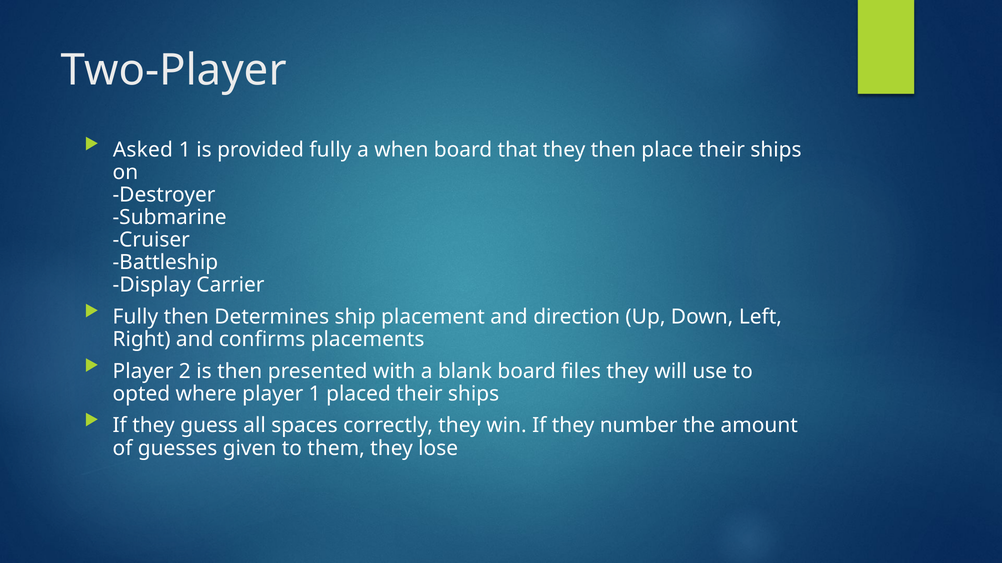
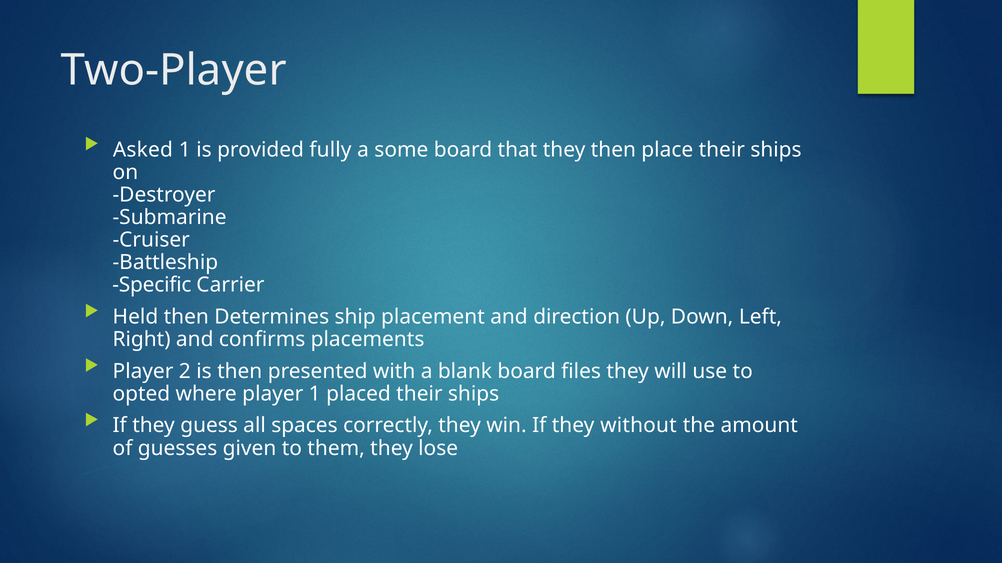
when: when -> some (401, 150)
Display: Display -> Specific (152, 285)
Fully: Fully -> Held (135, 317)
number: number -> without (638, 426)
